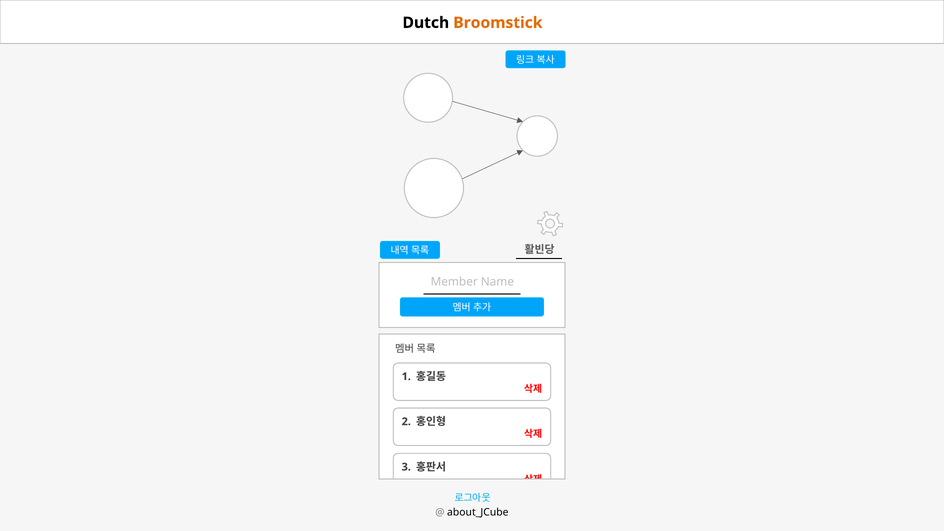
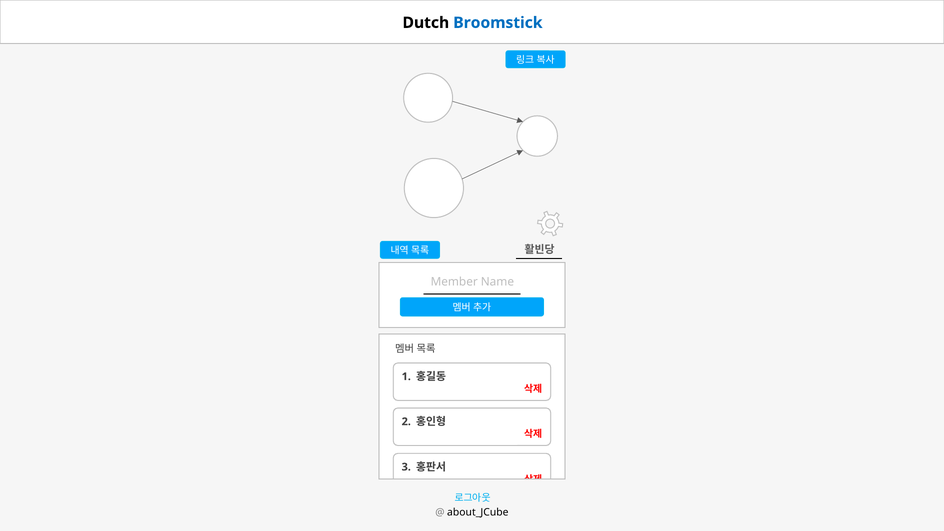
Broomstick colour: orange -> blue (498, 23)
